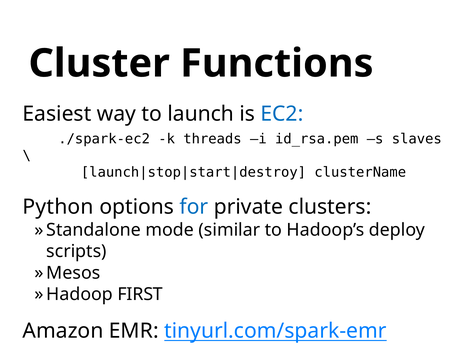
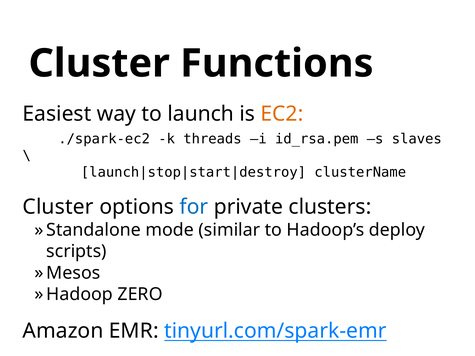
EC2 colour: blue -> orange (282, 114)
Python: Python -> Cluster (58, 207)
FIRST: FIRST -> ZERO (140, 294)
